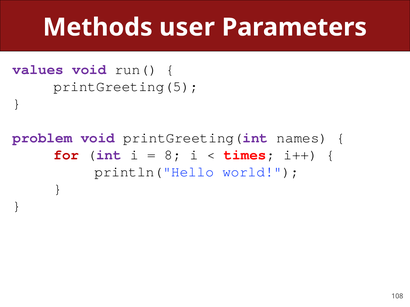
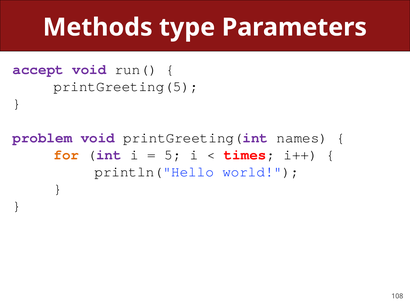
user: user -> type (187, 27)
values: values -> accept (38, 70)
for colour: red -> orange (66, 155)
8: 8 -> 5 (173, 155)
